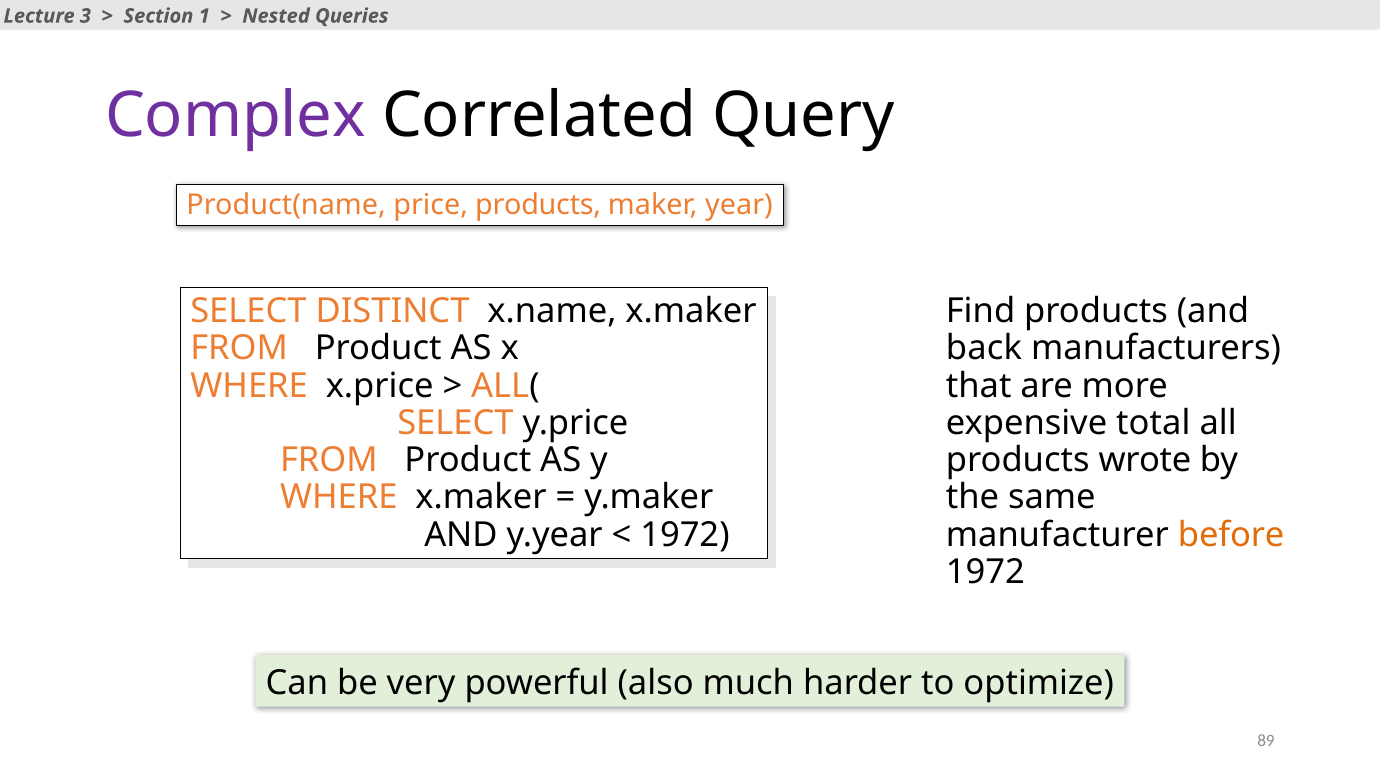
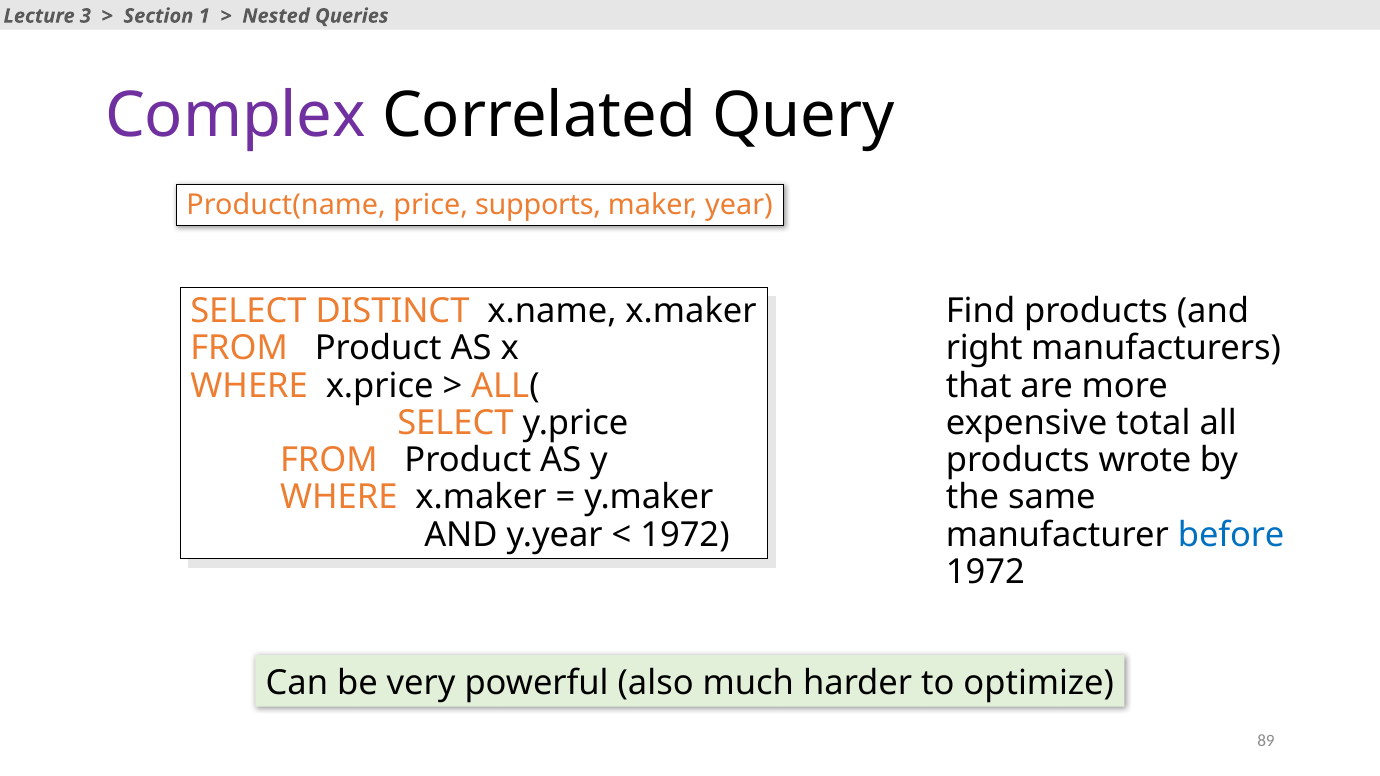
price products: products -> supports (538, 205)
back: back -> right (984, 349)
before colour: orange -> blue (1231, 535)
